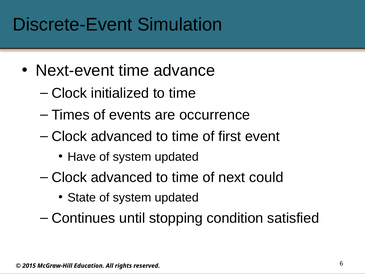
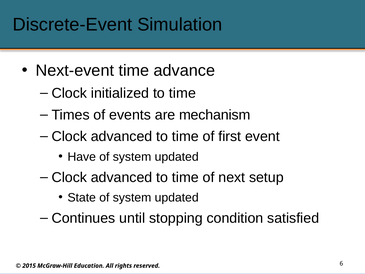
occurrence: occurrence -> mechanism (215, 115)
could: could -> setup (266, 177)
